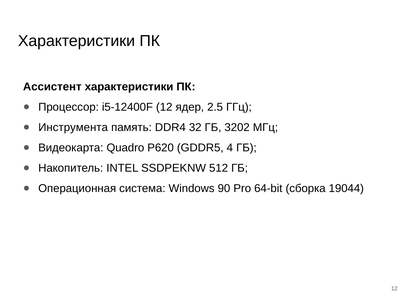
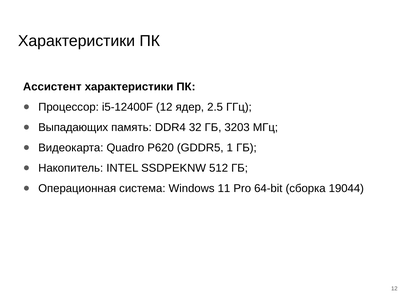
Инструмента: Инструмента -> Выпадающих (73, 128)
3202: 3202 -> 3203 (237, 128)
4: 4 -> 1 (230, 148)
90: 90 -> 11 (224, 189)
